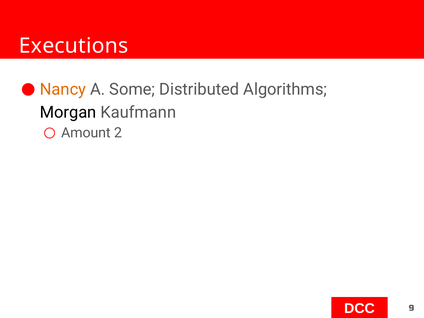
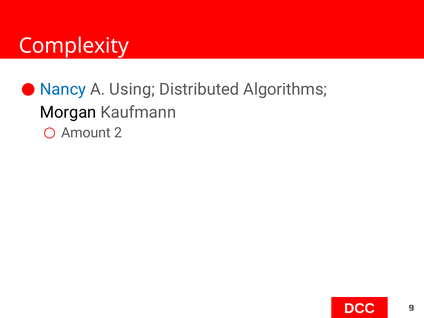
Executions: Executions -> Complexity (74, 46)
Nancy colour: orange -> blue (63, 89)
Some: Some -> Using (132, 89)
